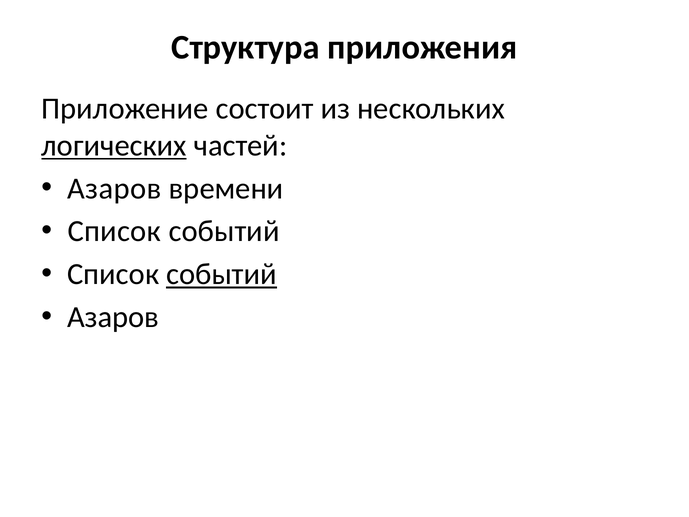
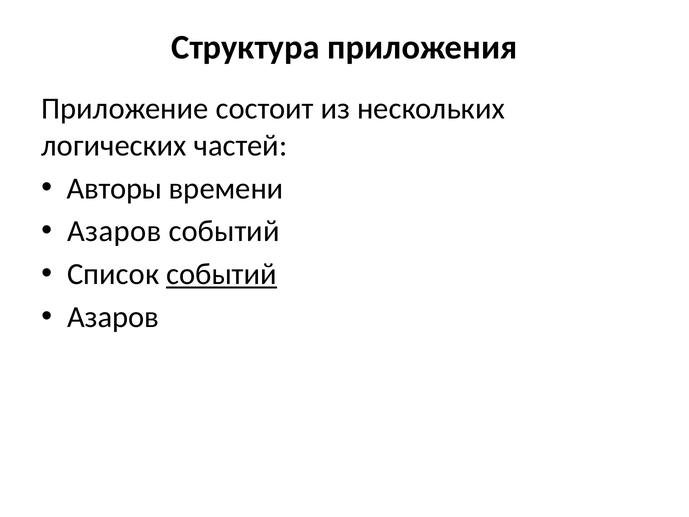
логических underline: present -> none (114, 145)
Азаров: Азаров -> Авторы (115, 188)
Список: Список -> Азаров (114, 231)
